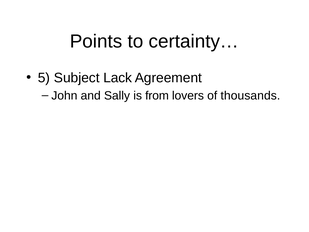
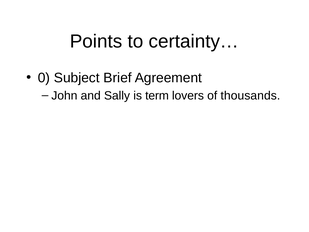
5: 5 -> 0 (44, 78)
Lack: Lack -> Brief (118, 78)
from: from -> term (157, 95)
